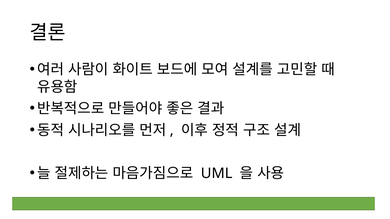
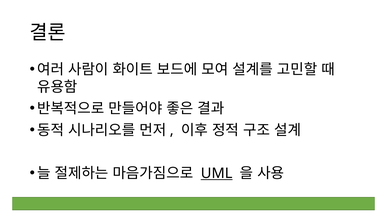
UML underline: none -> present (217, 174)
